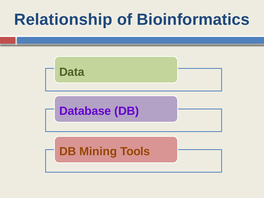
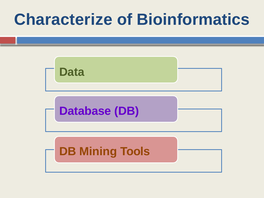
Relationship: Relationship -> Characterize (63, 20)
